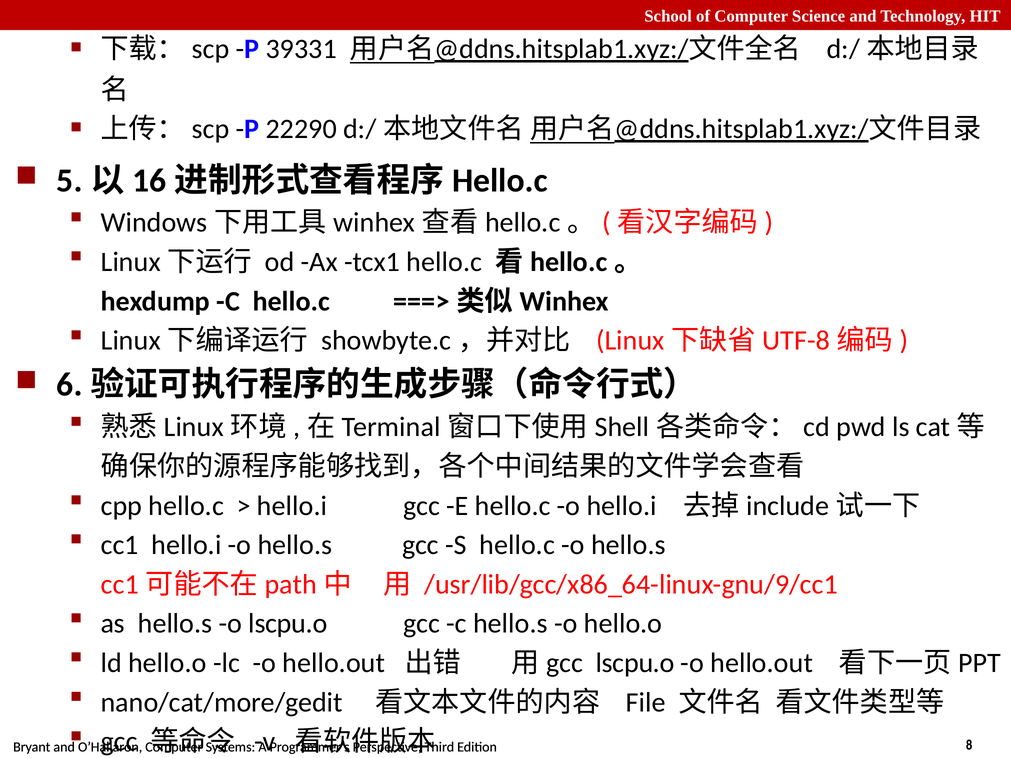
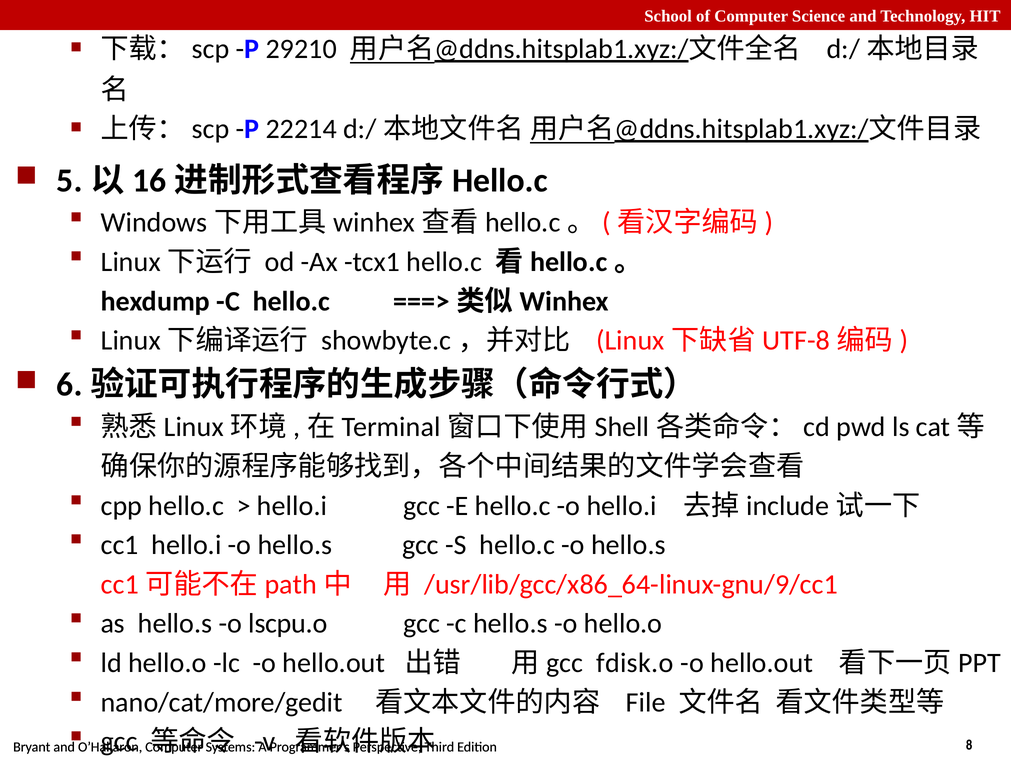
39331: 39331 -> 29210 (301, 49)
22290: 22290 -> 22214 (301, 129)
lscpu.o: lscpu.o -> fdisk.o (635, 663)
